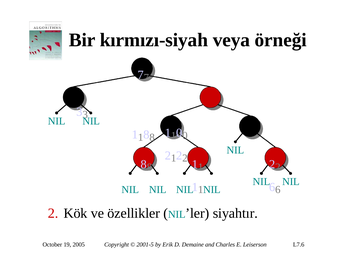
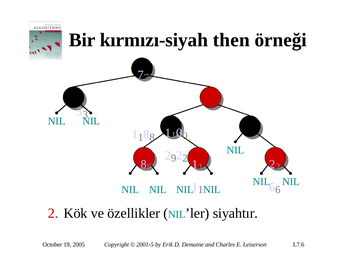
veya: veya -> then (231, 40)
2 1: 1 -> 9 (174, 158)
